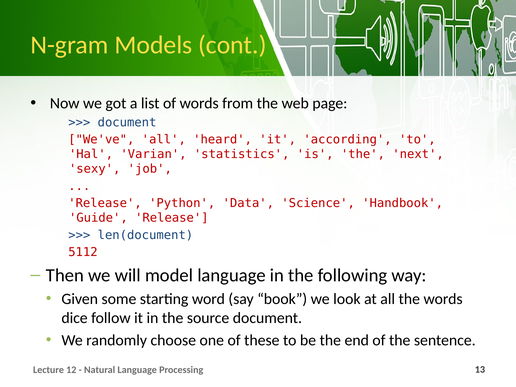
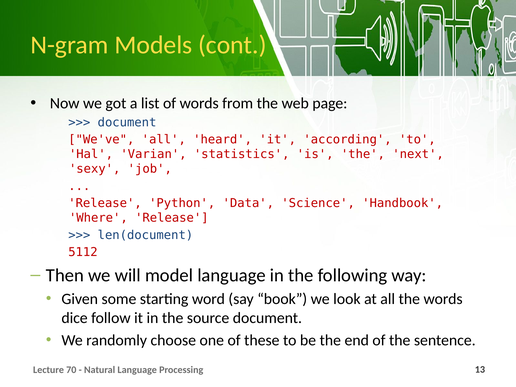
Guide: Guide -> Where (98, 218)
12: 12 -> 70 (71, 370)
